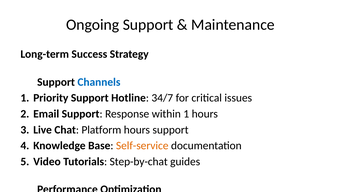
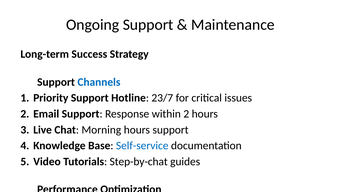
34/7: 34/7 -> 23/7 (162, 98)
within 1: 1 -> 2 (186, 114)
Platform: Platform -> Morning (101, 130)
Self-service colour: orange -> blue (142, 146)
